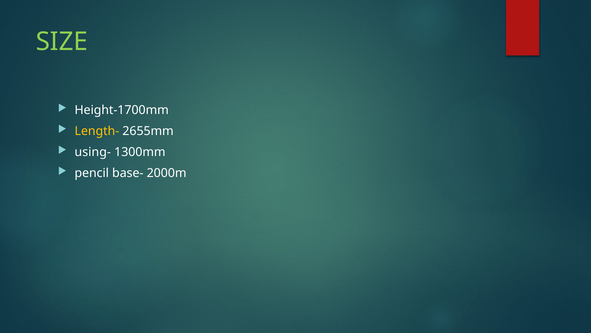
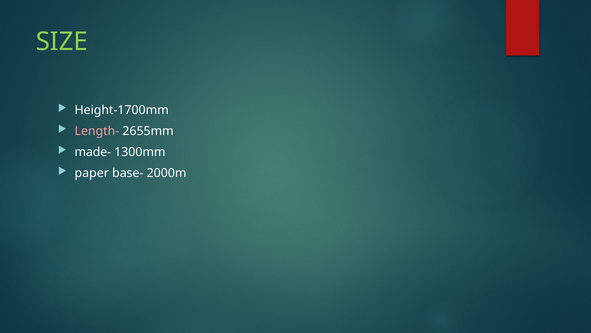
Length- colour: yellow -> pink (97, 131)
using-: using- -> made- (93, 152)
pencil: pencil -> paper (92, 173)
